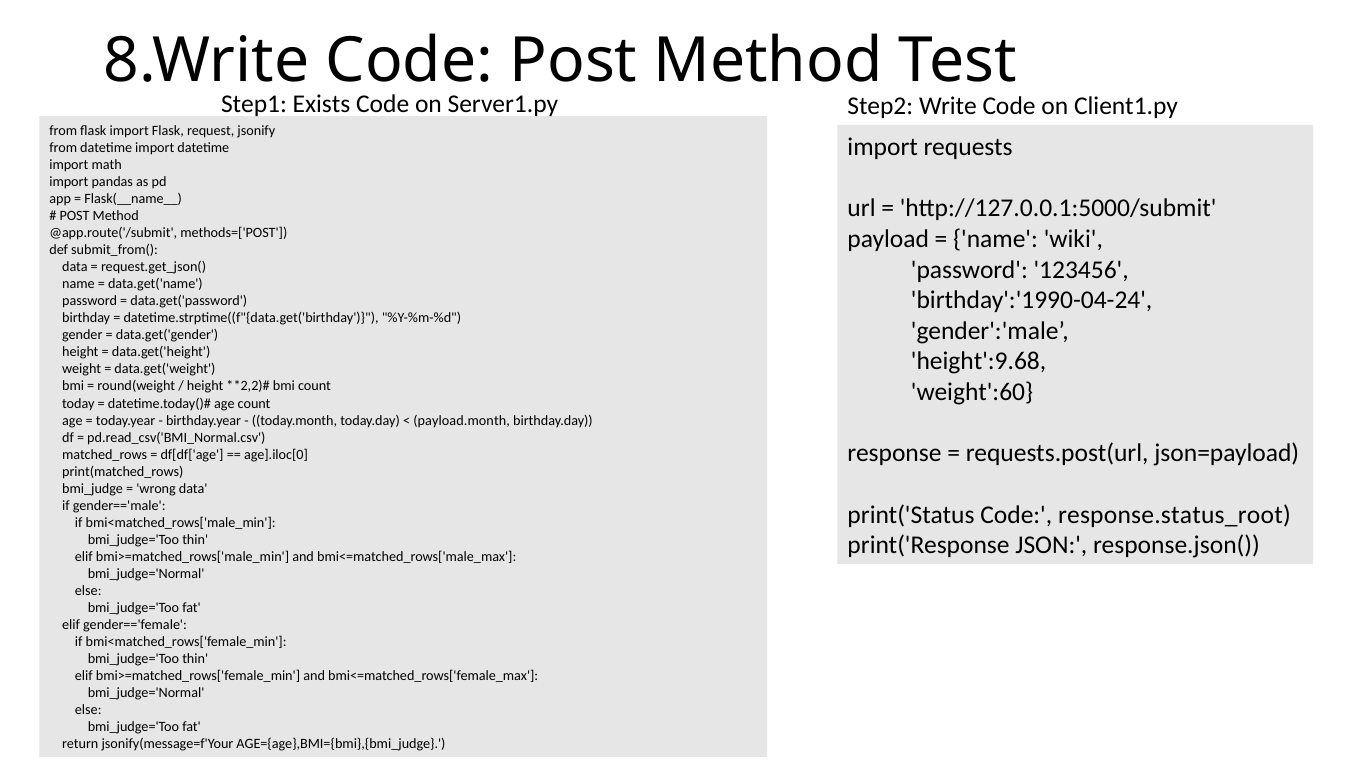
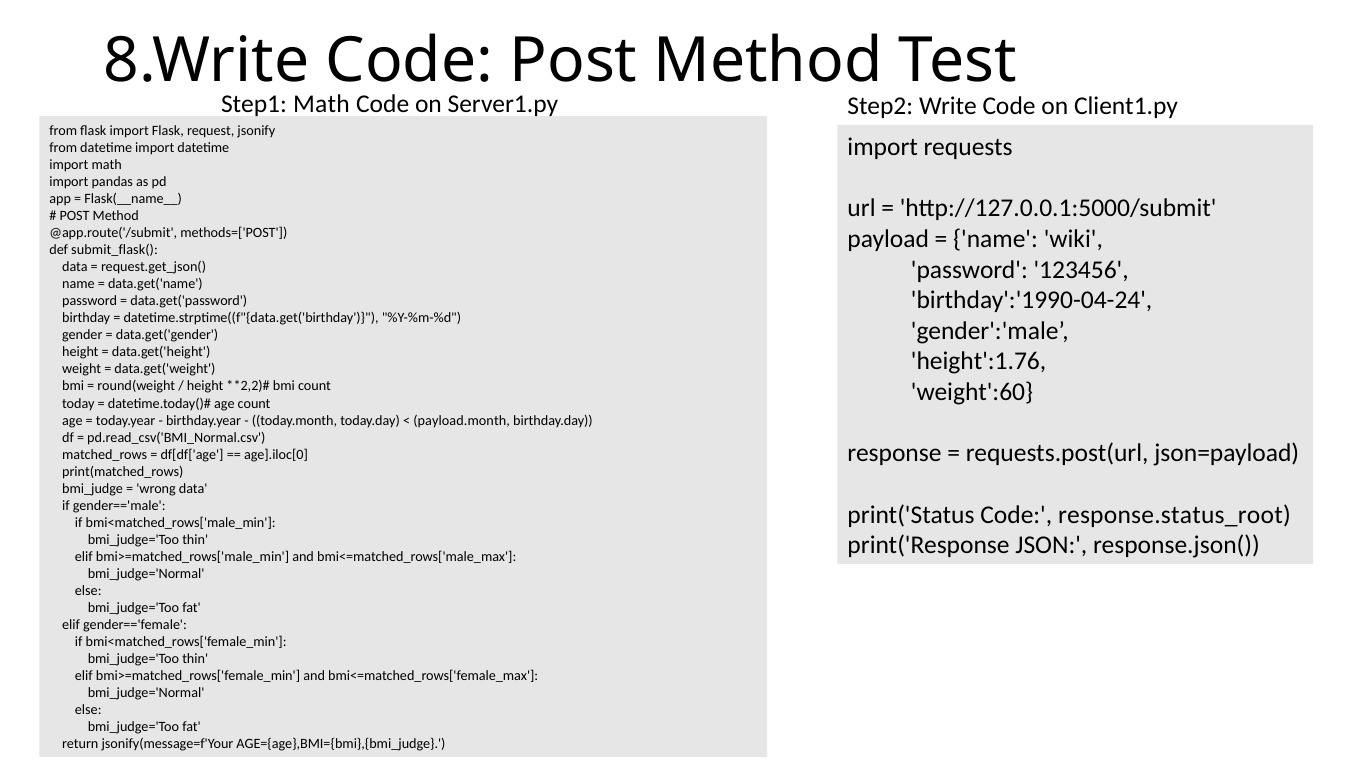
Exists: Exists -> Math (321, 104)
submit_from(: submit_from( -> submit_flask( (115, 250)
height':9.68: height':9.68 -> height':1.76 (979, 362)
